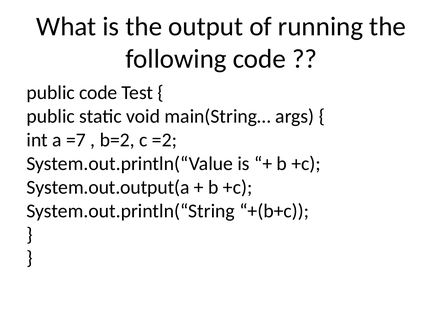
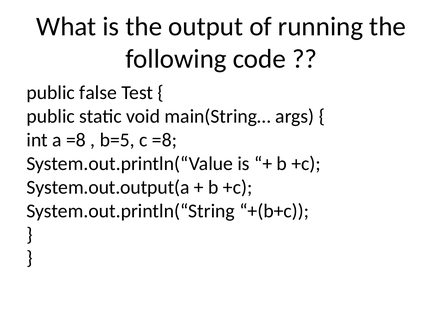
public code: code -> false (98, 93)
a =7: =7 -> =8 (76, 140)
b=2: b=2 -> b=5 (117, 140)
c =2: =2 -> =8 (164, 140)
